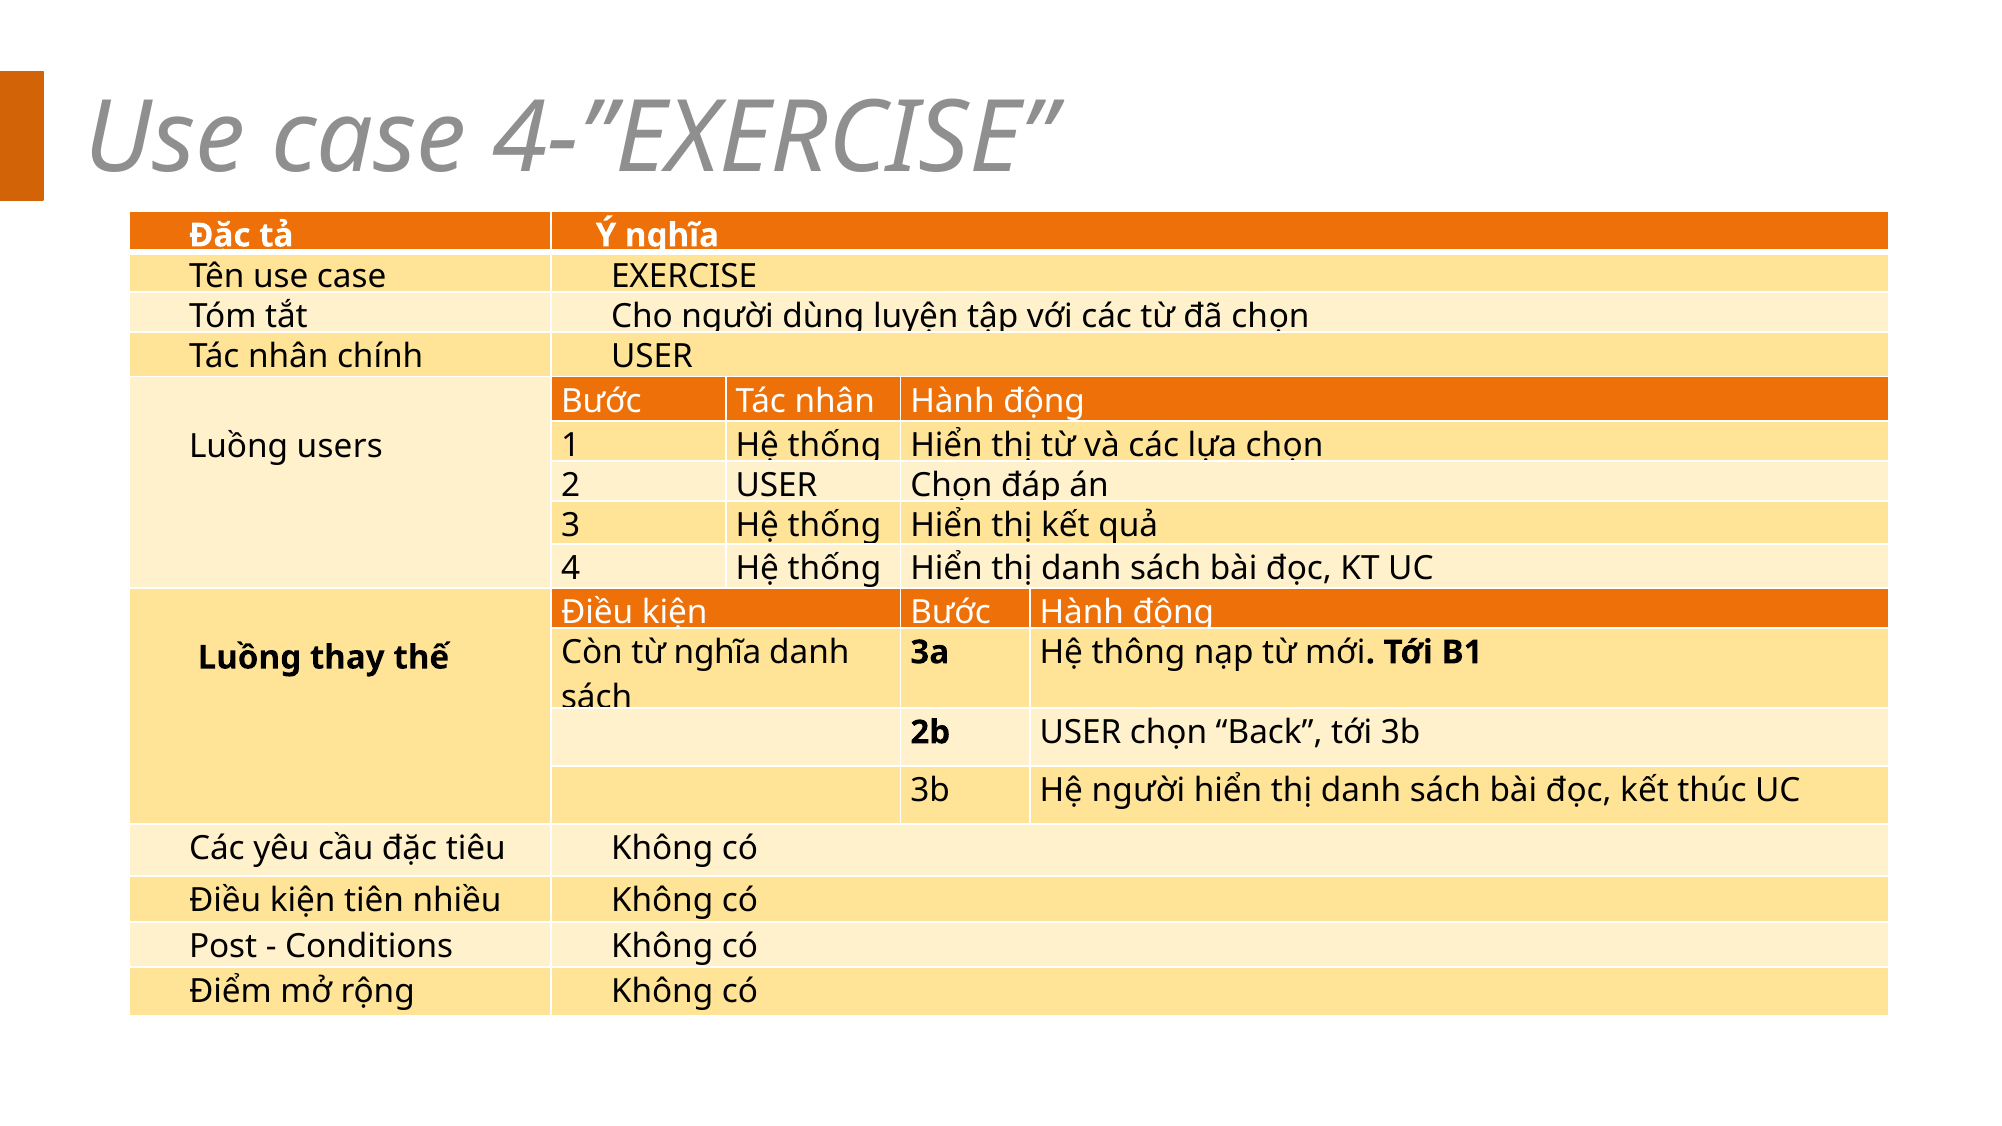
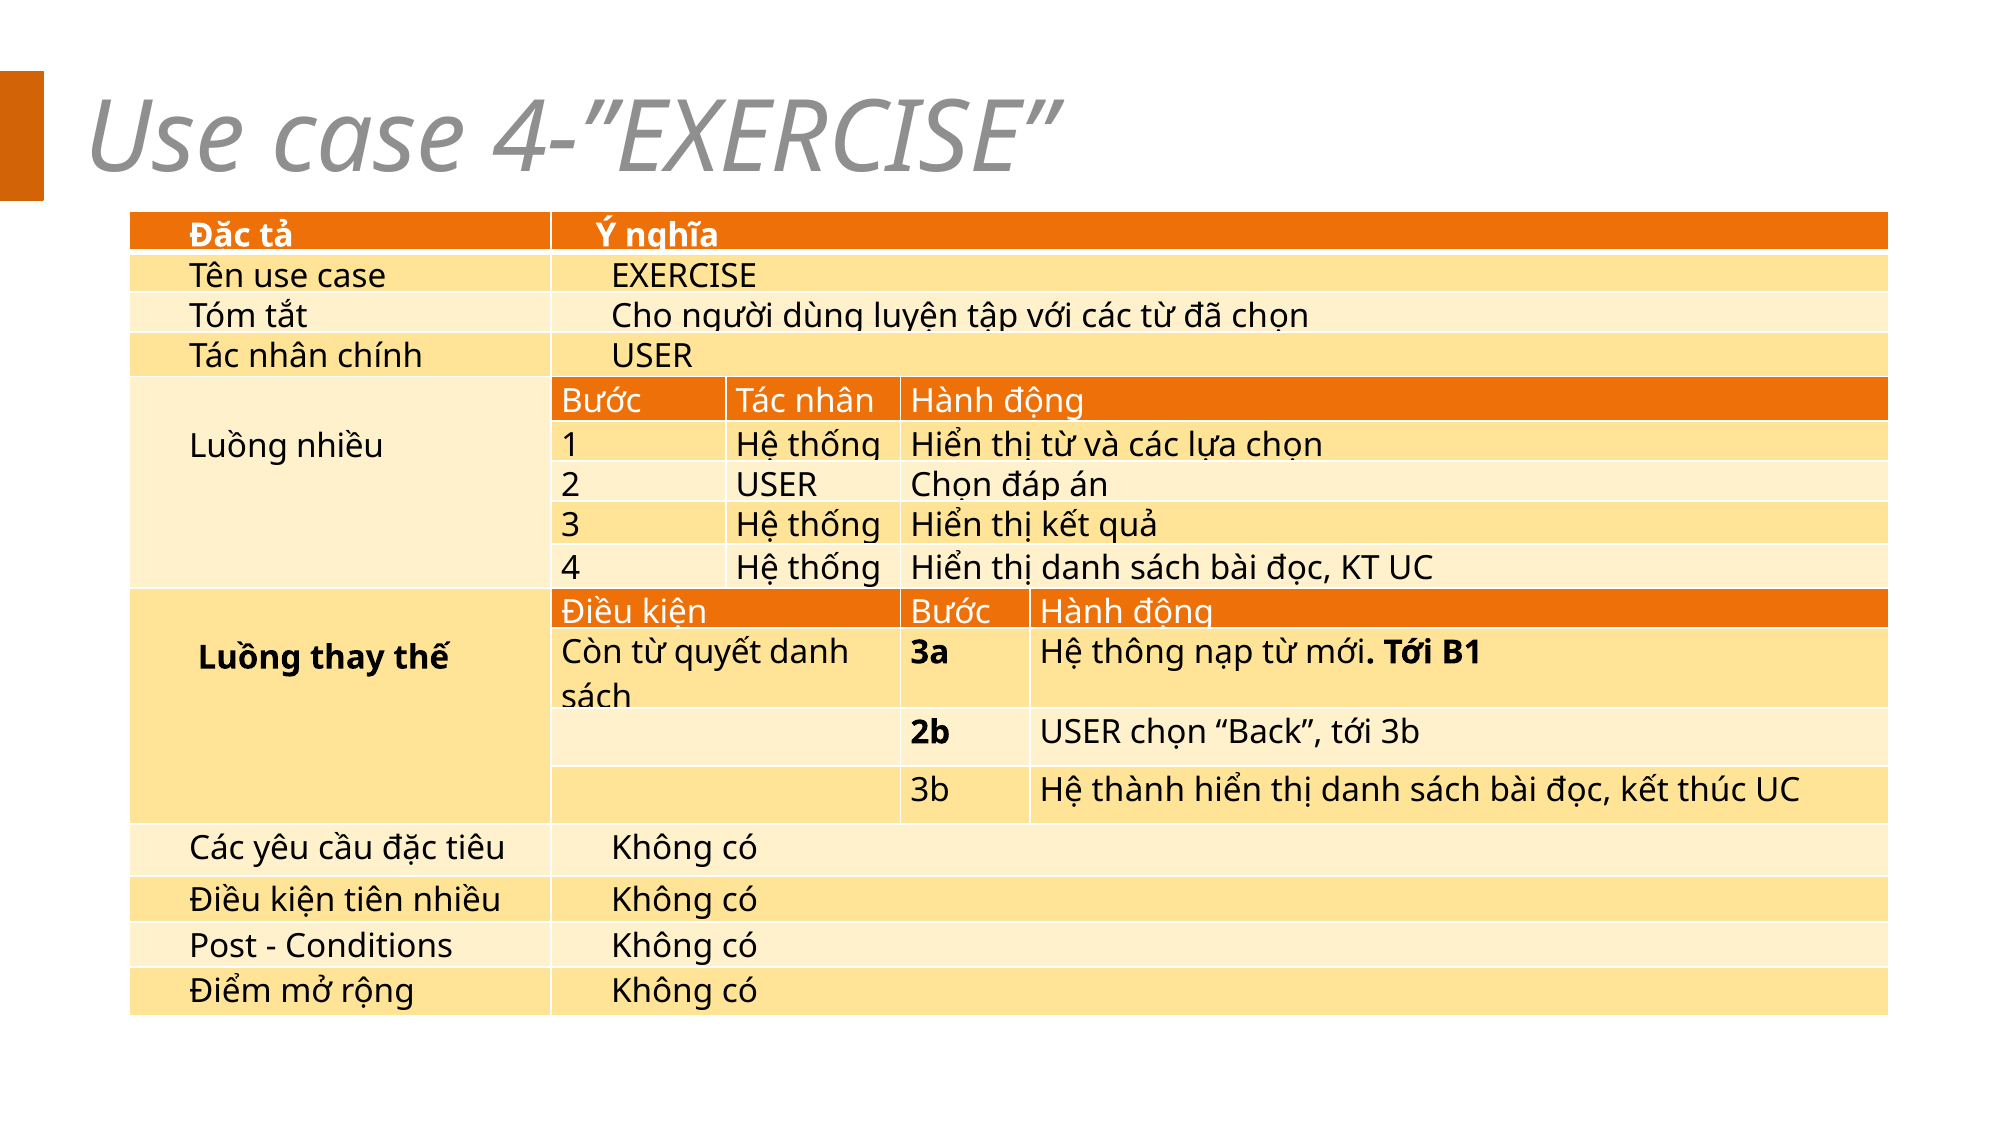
Luồng users: users -> nhiều (340, 446)
từ nghĩa: nghĩa -> quyết (718, 652)
Hệ người: người -> thành (1138, 791)
